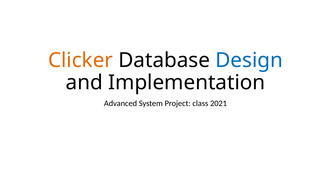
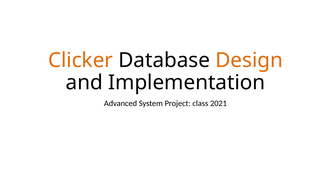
Design colour: blue -> orange (249, 60)
